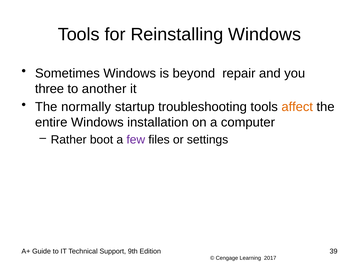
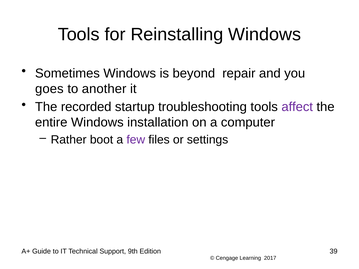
three: three -> goes (49, 89)
normally: normally -> recorded (86, 107)
affect colour: orange -> purple (297, 107)
